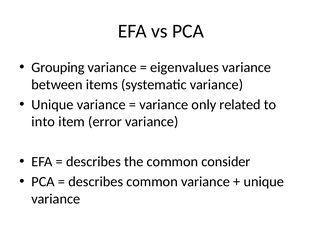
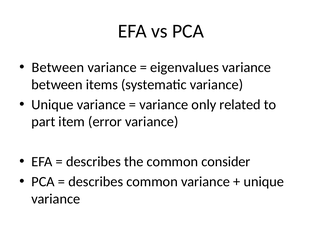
Grouping: Grouping -> Between (58, 68)
into: into -> part (43, 122)
